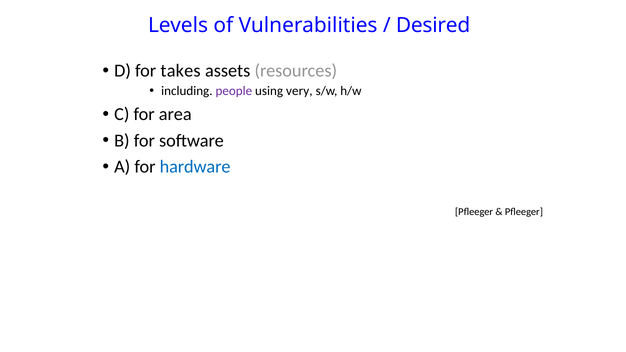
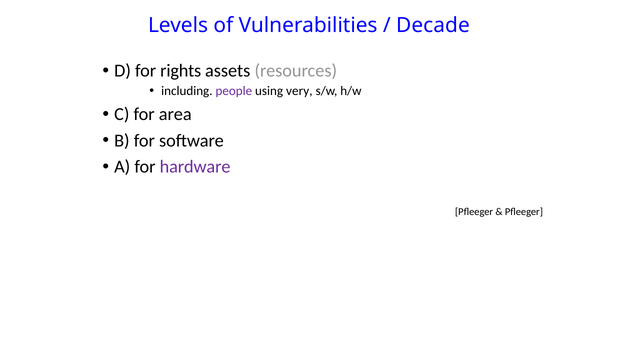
Desired: Desired -> Decade (433, 25)
takes: takes -> rights (181, 71)
hardware colour: blue -> purple (195, 167)
